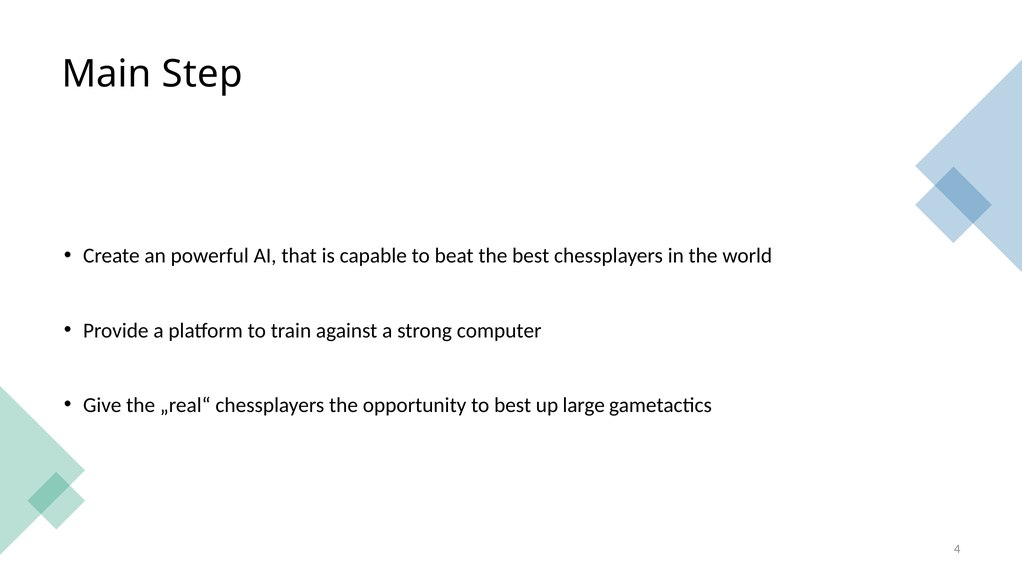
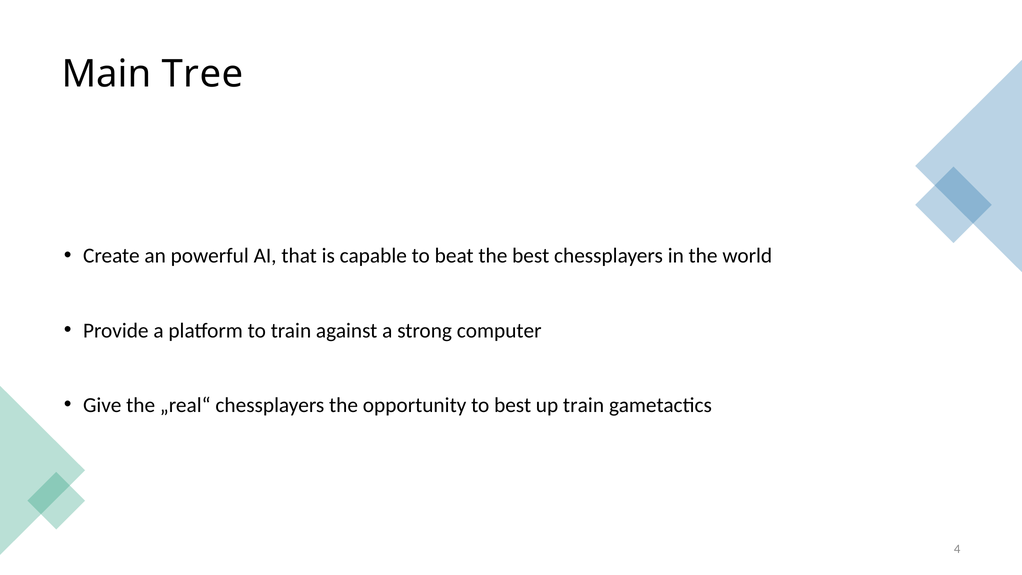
Step: Step -> Tree (202, 74)
up large: large -> train (584, 405)
